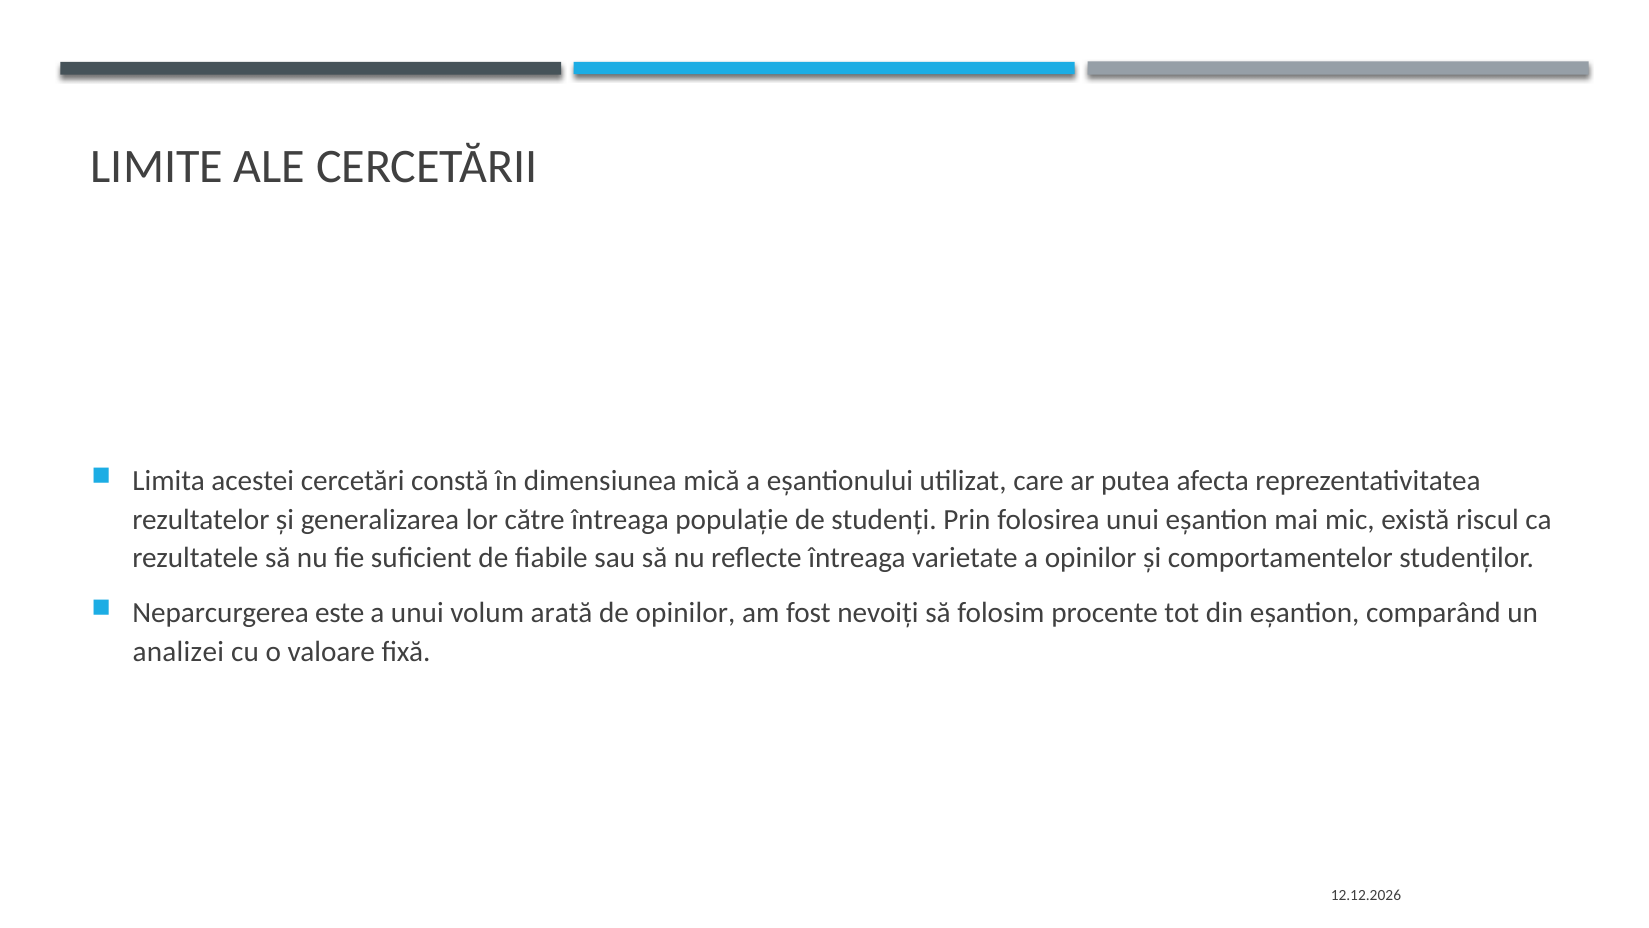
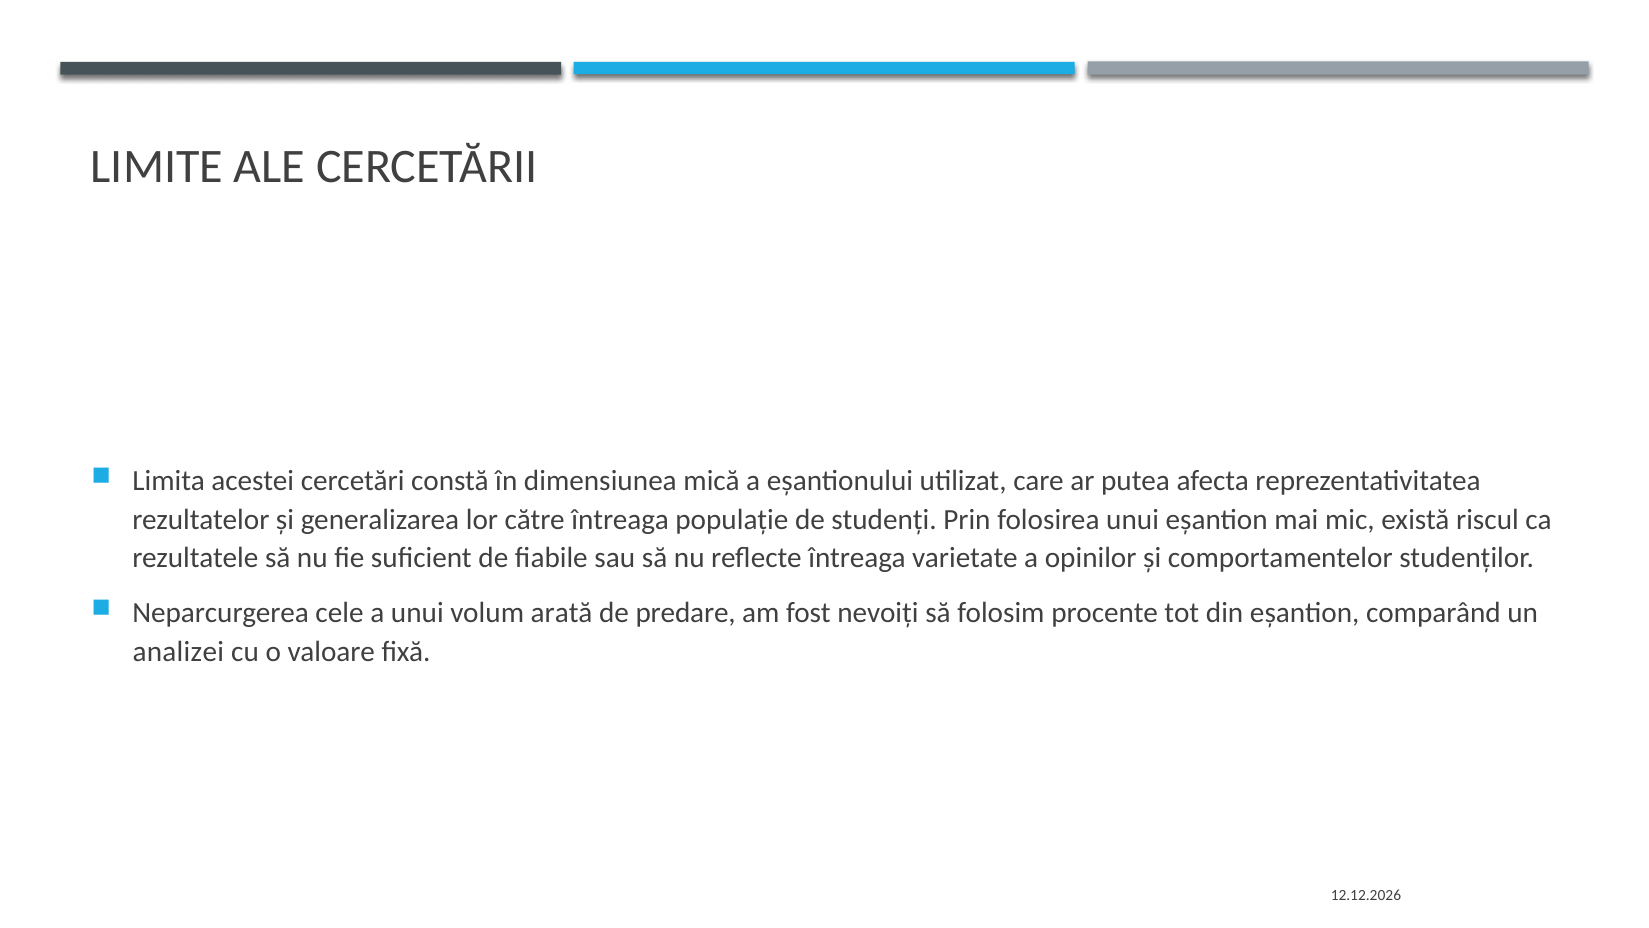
este: este -> cele (340, 613)
de opinilor: opinilor -> predare (686, 613)
